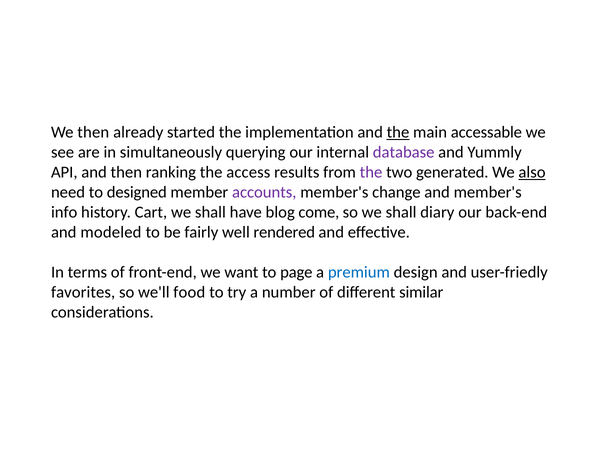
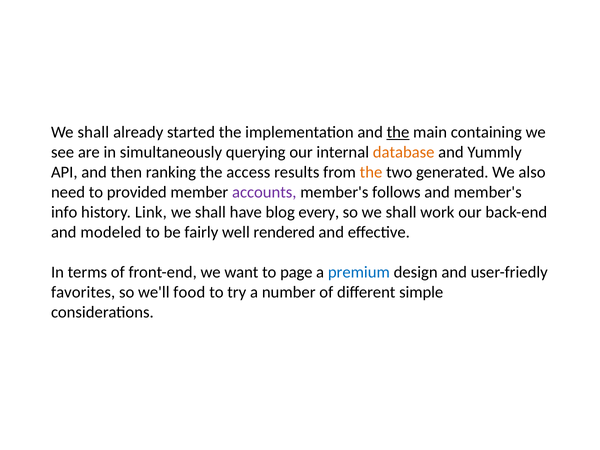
then: then -> shall (93, 132)
accessable: accessable -> containing (486, 132)
database colour: purple -> orange (404, 152)
the colour: purple -> orange (371, 172)
also underline: present -> none (532, 172)
designed: designed -> provided (137, 192)
change: change -> follows (396, 192)
Cart: Cart -> Link (151, 212)
come: come -> every (319, 212)
diary: diary -> work (437, 212)
similar: similar -> simple (421, 292)
